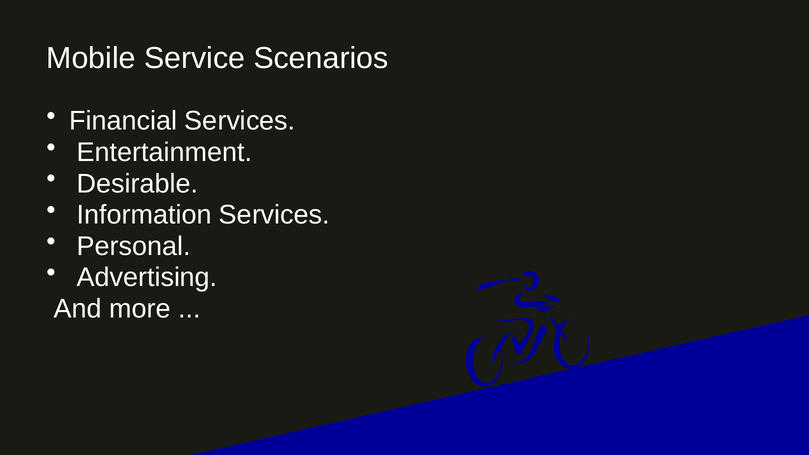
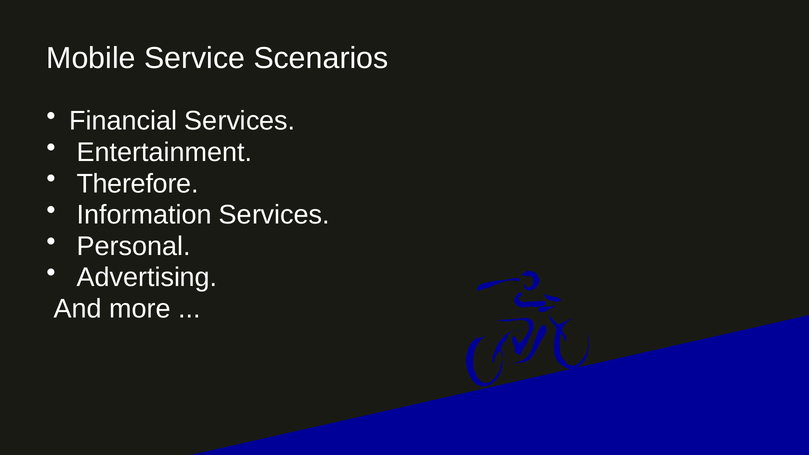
Desirable: Desirable -> Therefore (138, 184)
